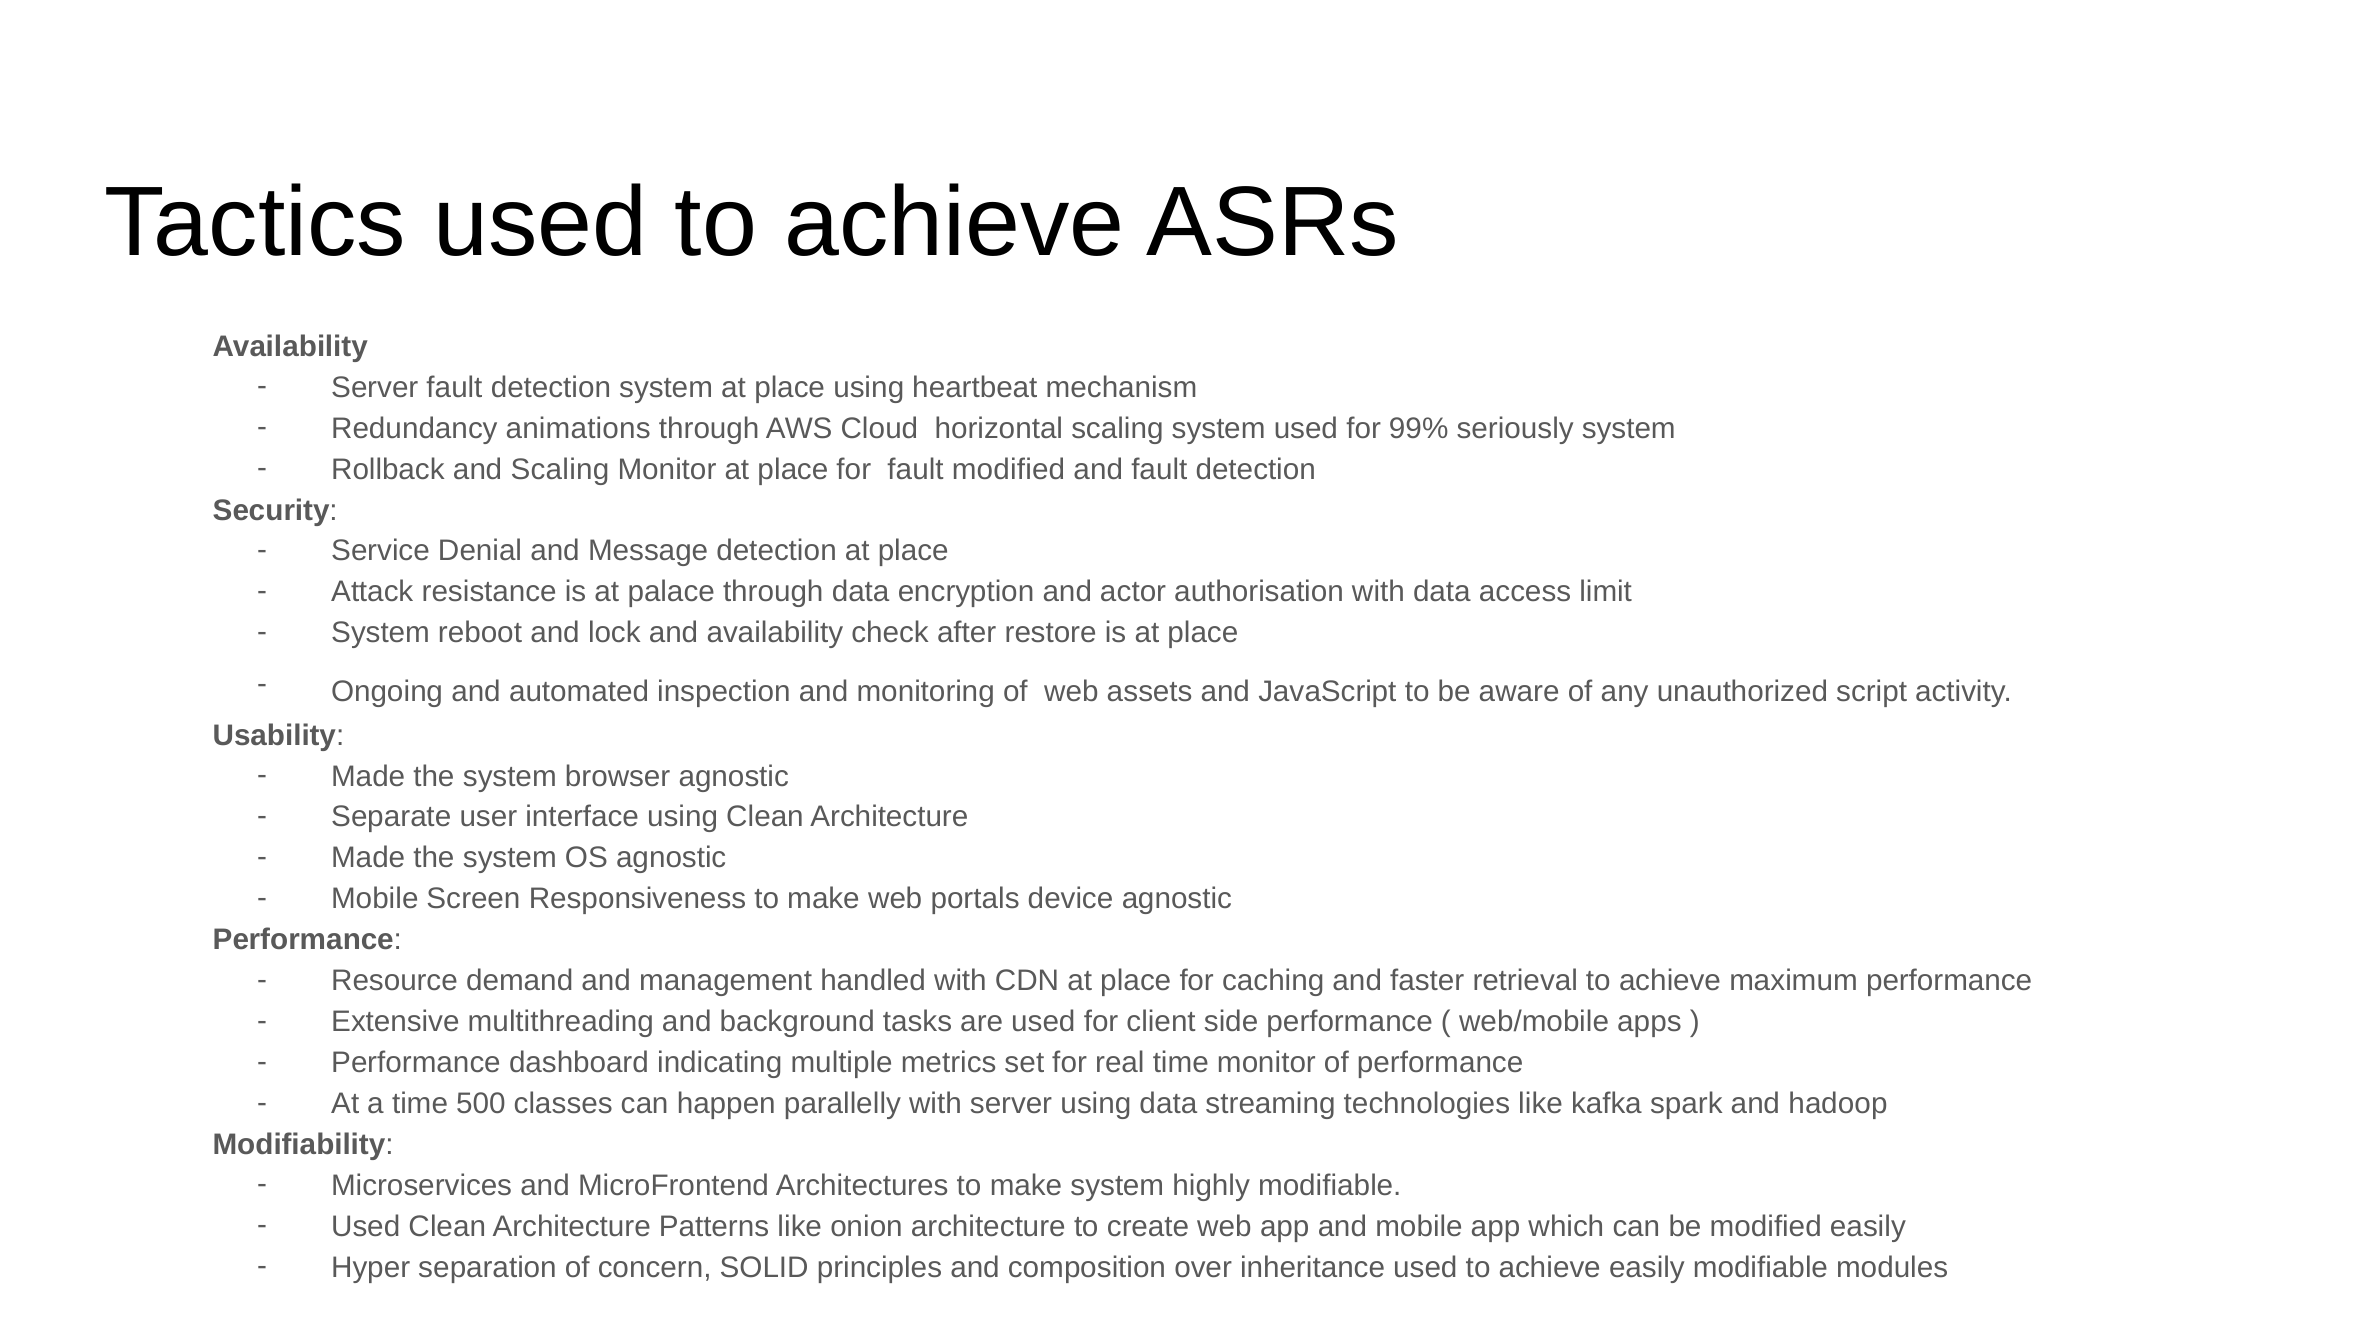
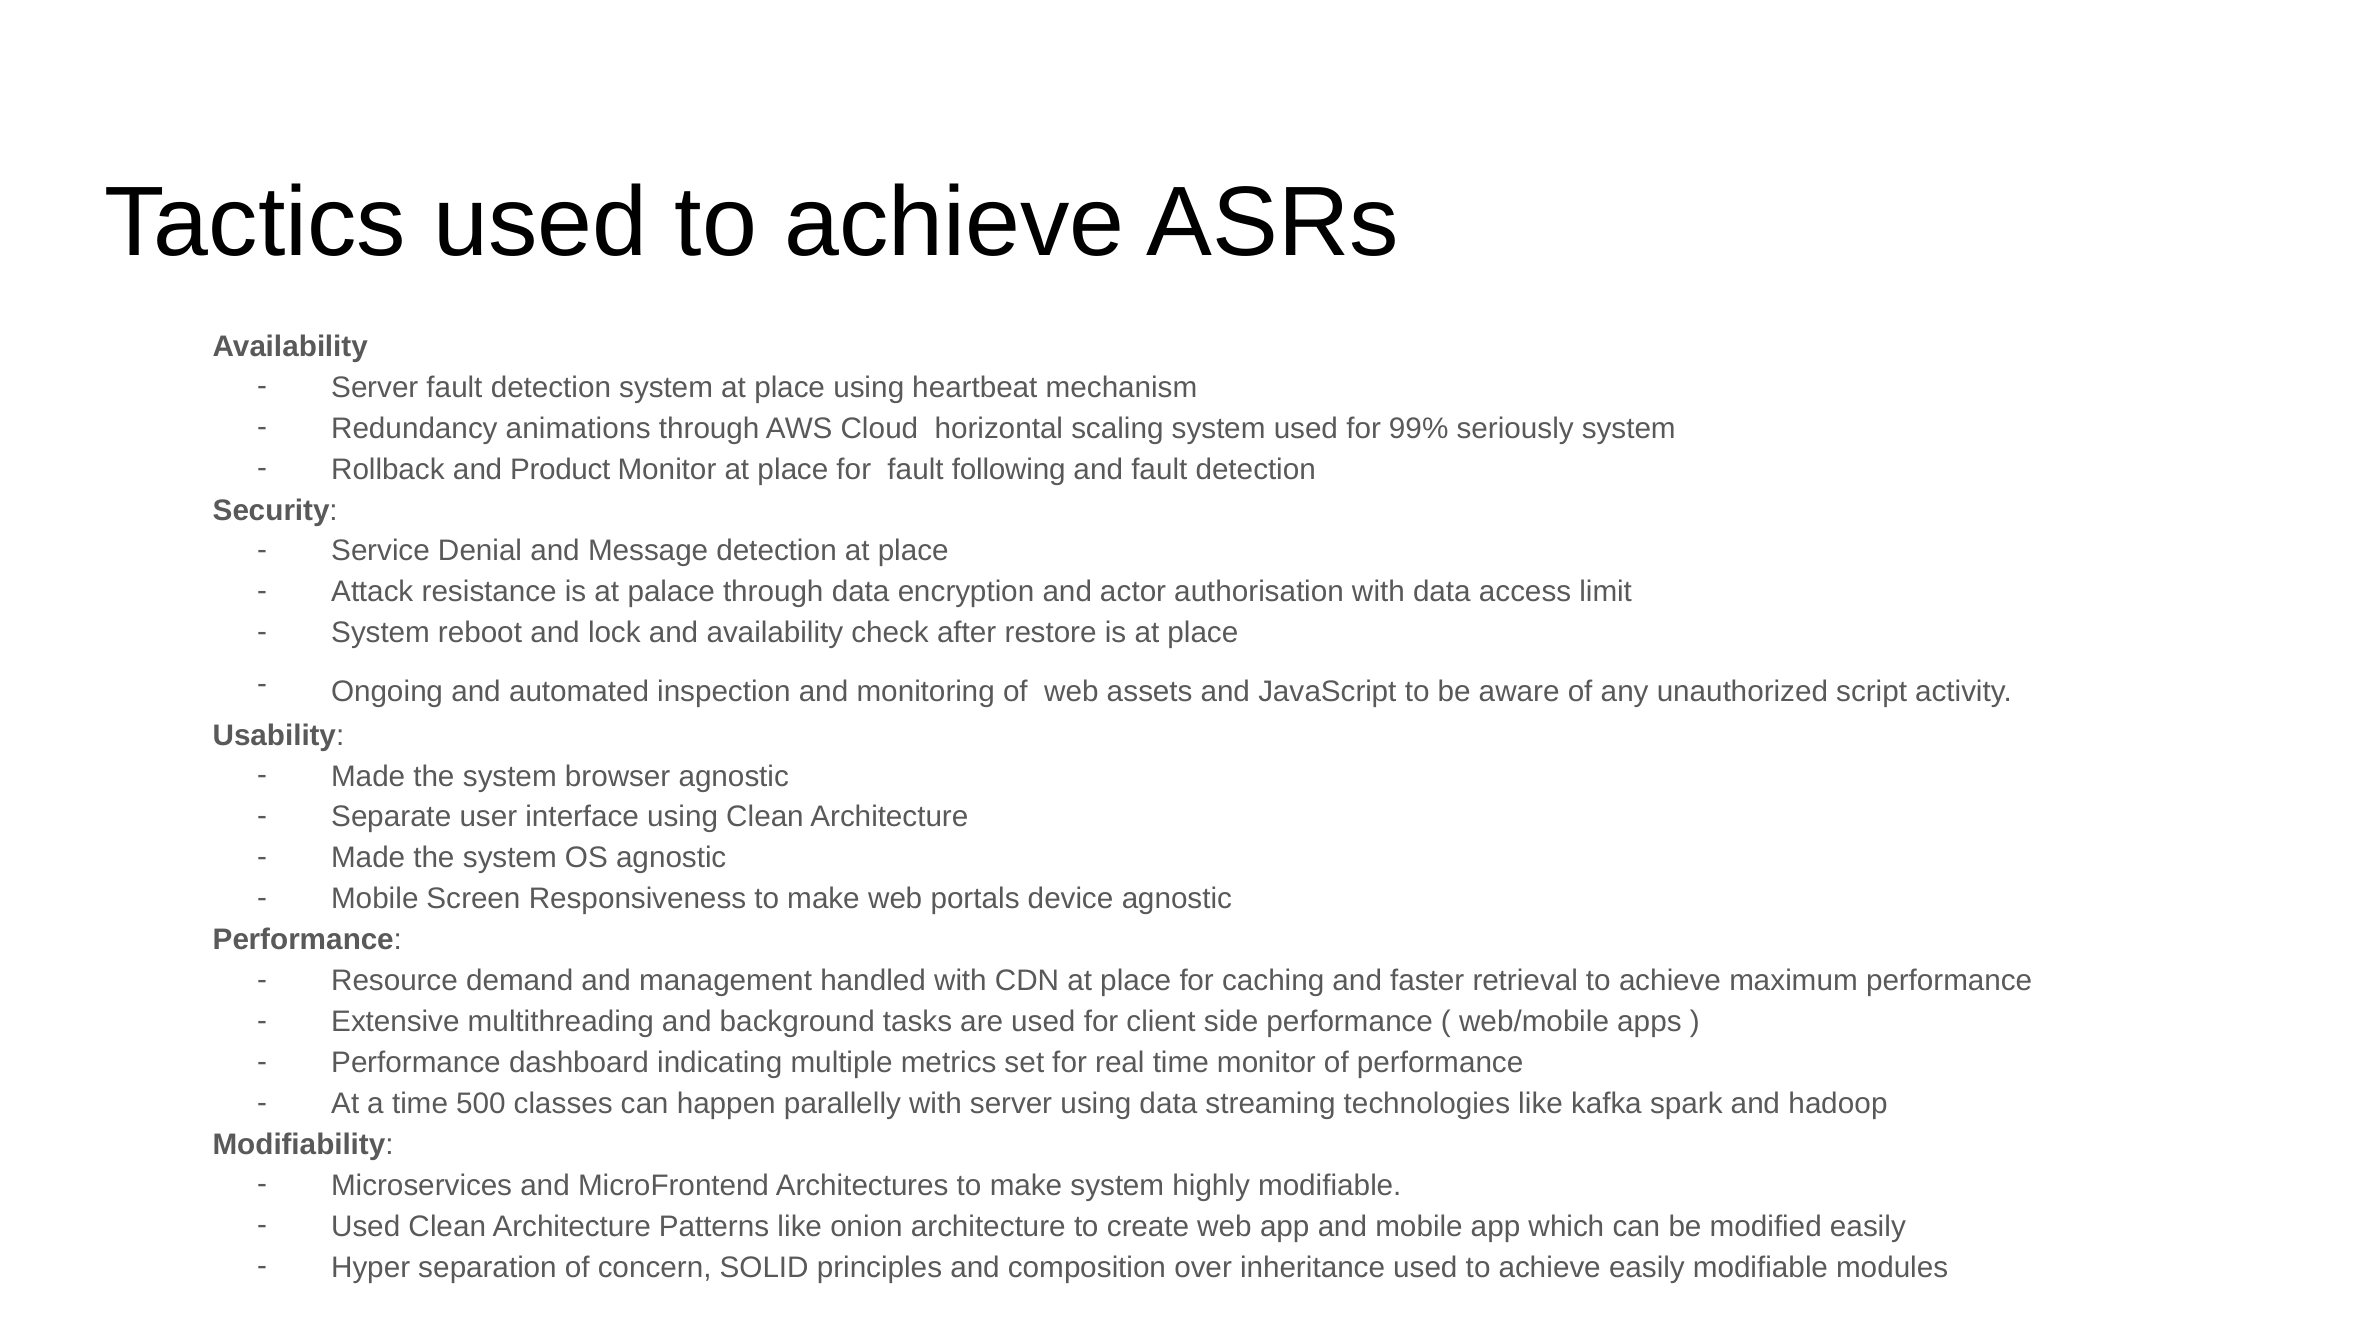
and Scaling: Scaling -> Product (560, 469)
fault modified: modified -> following (1009, 469)
